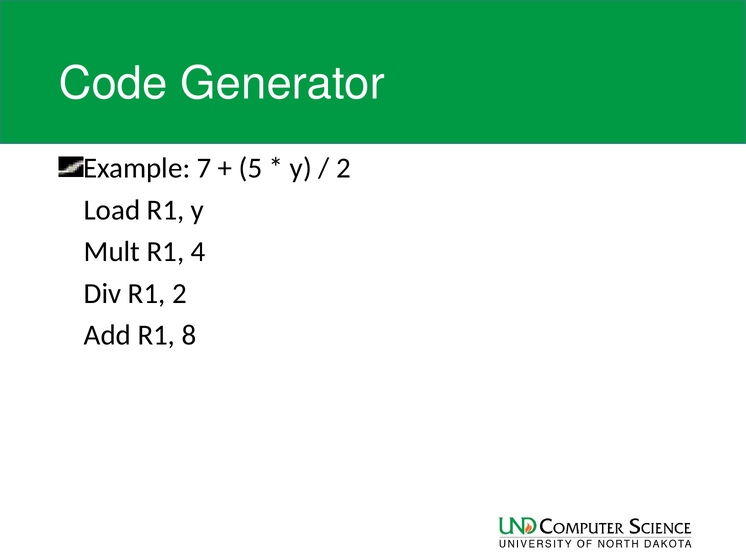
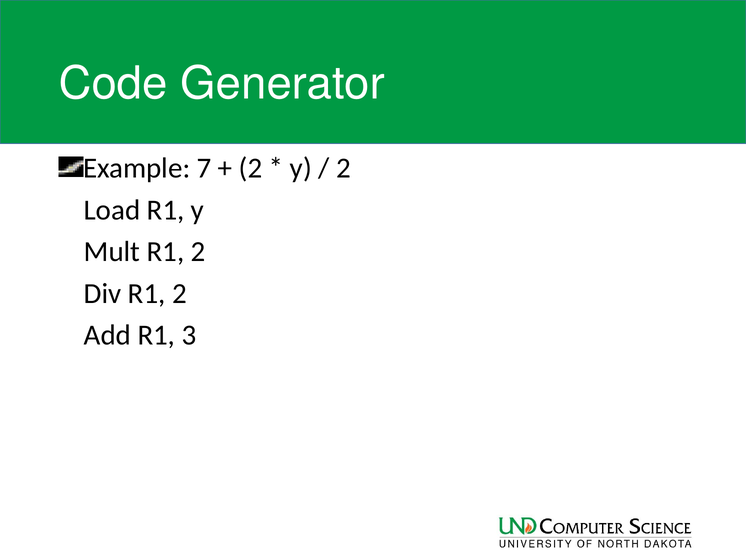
5: 5 -> 2 (251, 168)
Mult R1 4: 4 -> 2 (198, 252)
8: 8 -> 3 (189, 335)
